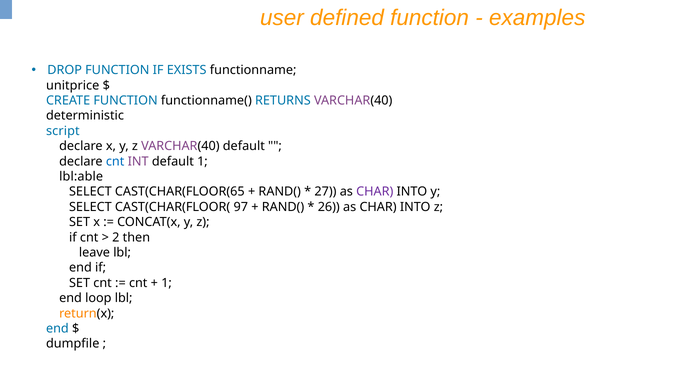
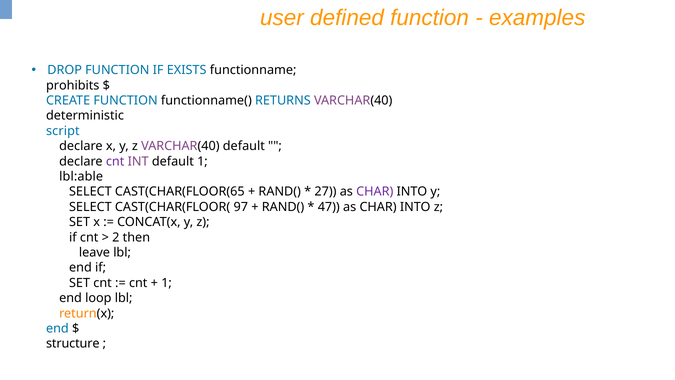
unitprice: unitprice -> prohibits (73, 85)
cnt colour: blue -> purple (115, 161)
26: 26 -> 47 (329, 207)
dumpfile: dumpfile -> structure (73, 344)
